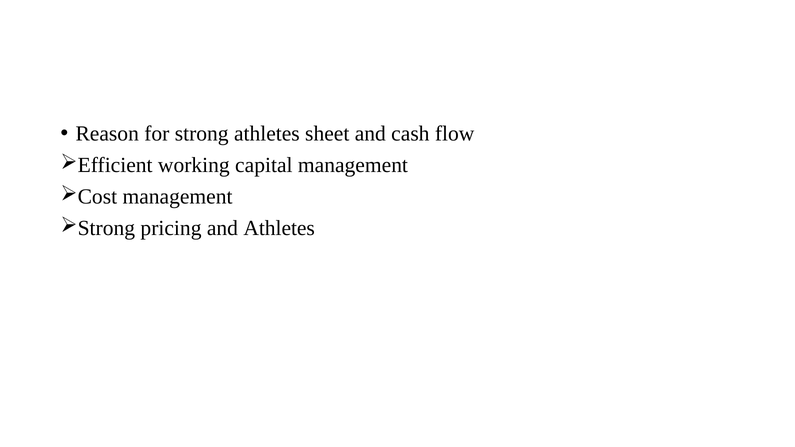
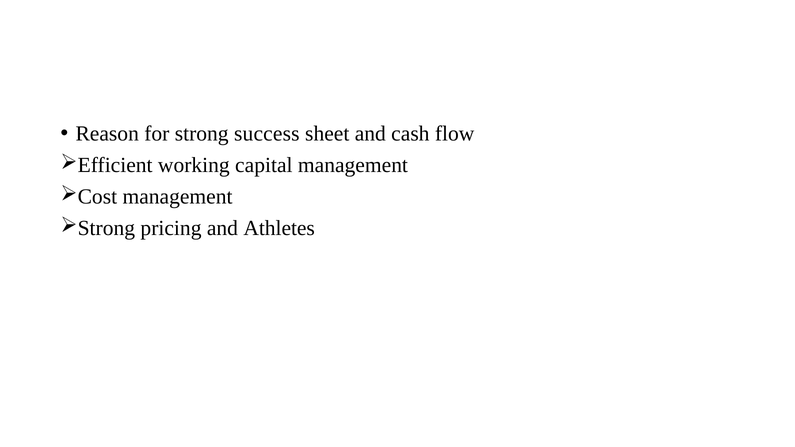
strong athletes: athletes -> success (267, 134)
